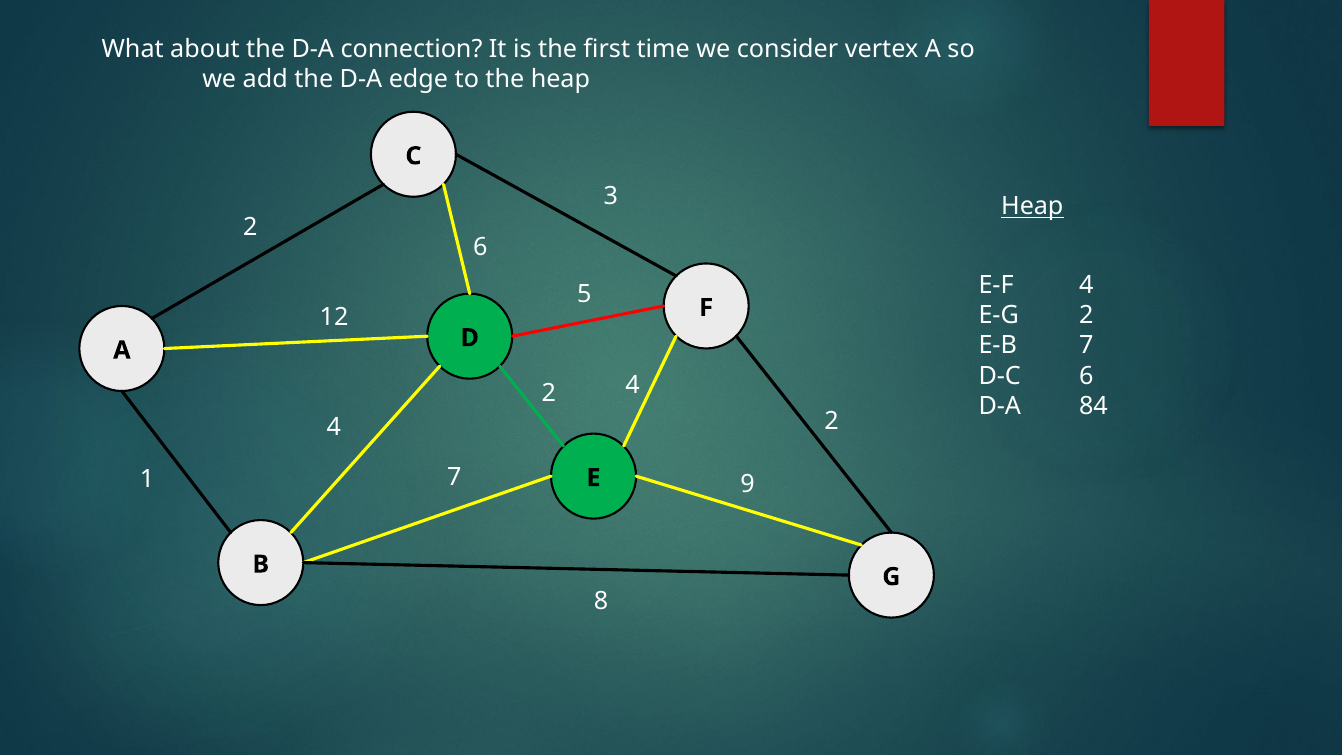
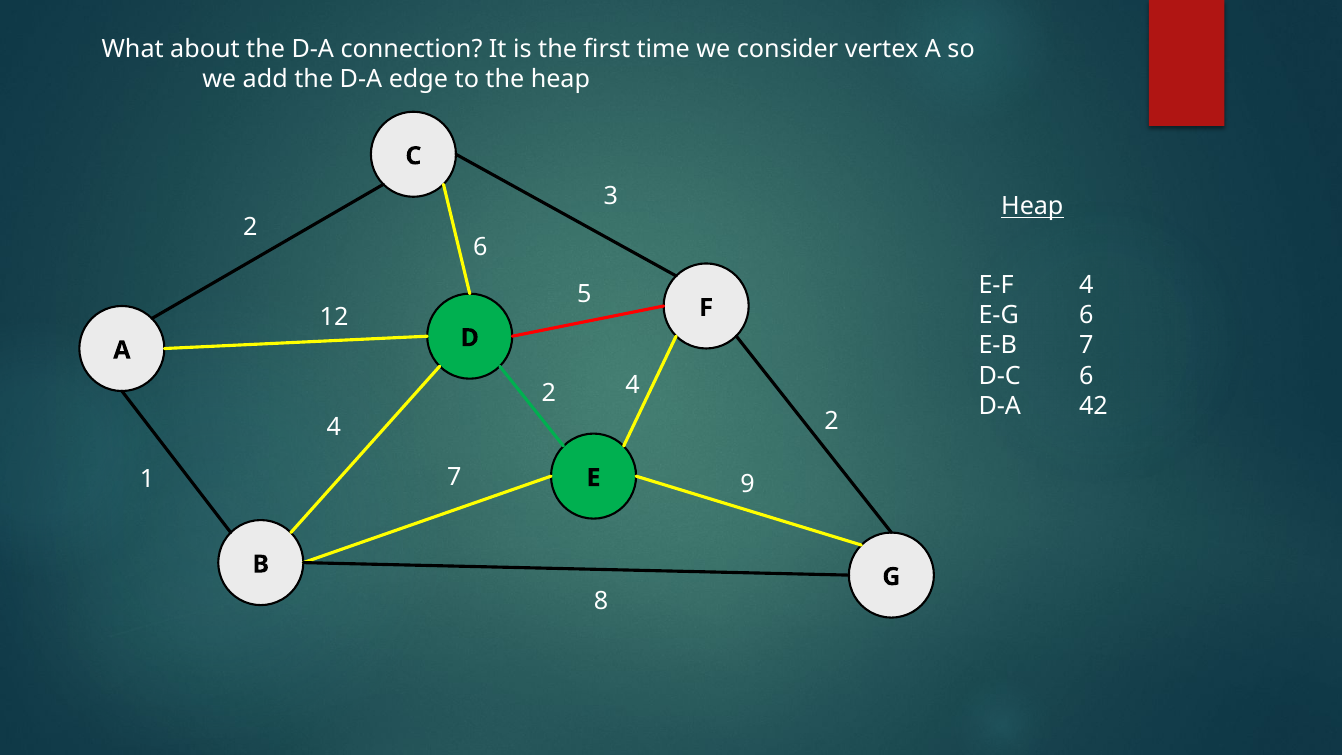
E-G 2: 2 -> 6 (1086, 315)
84: 84 -> 42 (1094, 406)
